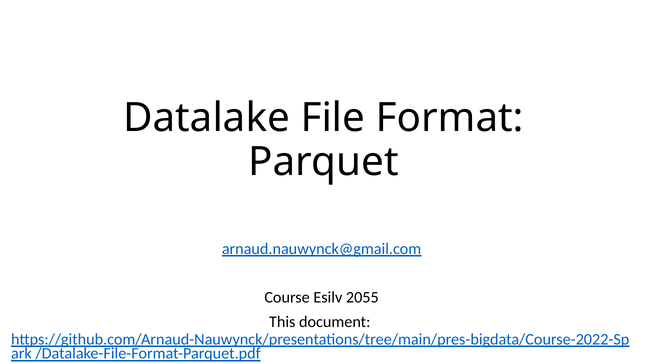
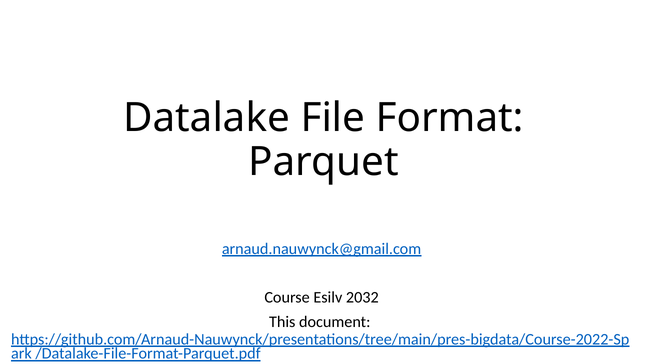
2055: 2055 -> 2032 (362, 297)
